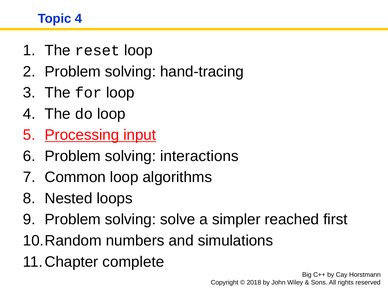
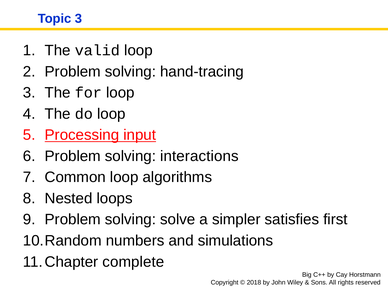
Topic 4: 4 -> 3 (79, 19)
reset: reset -> valid (97, 50)
reached: reached -> satisfies (292, 220)
